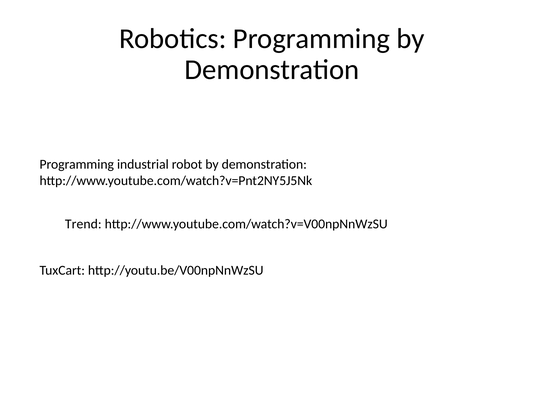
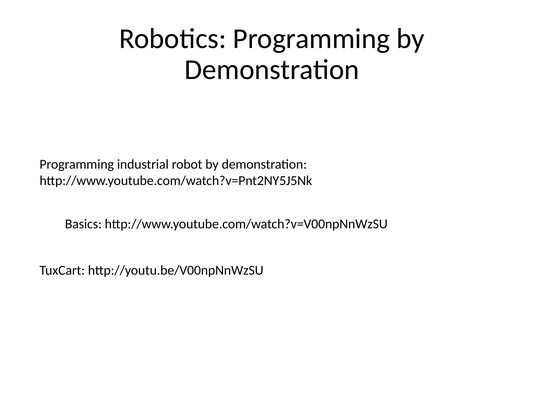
Trend: Trend -> Basics (83, 224)
